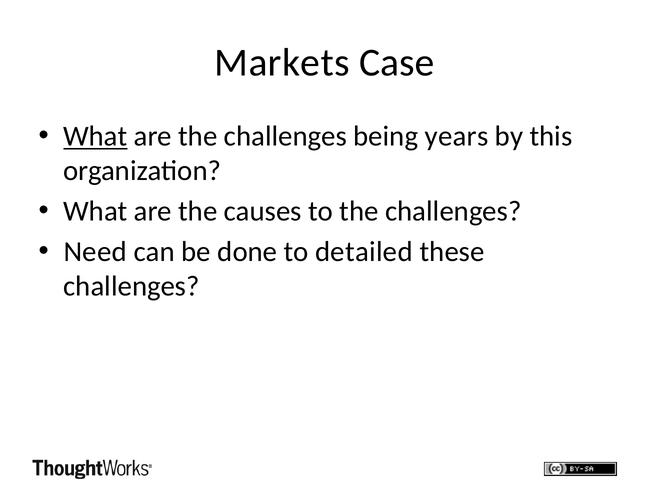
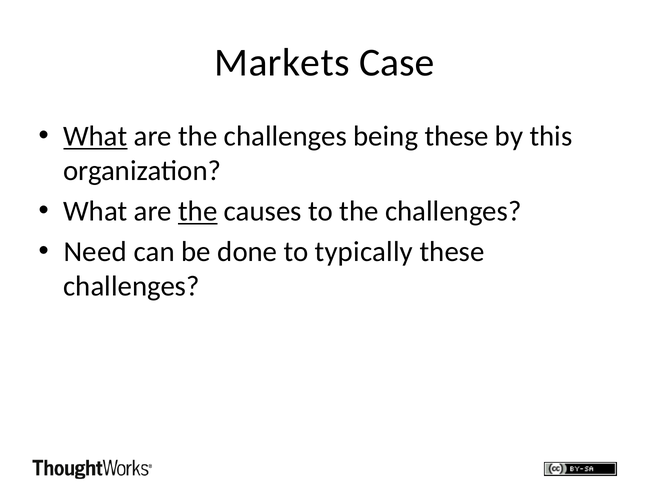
being years: years -> these (457, 136)
the underline: none -> present (198, 211)
detailed: detailed -> typically (364, 252)
